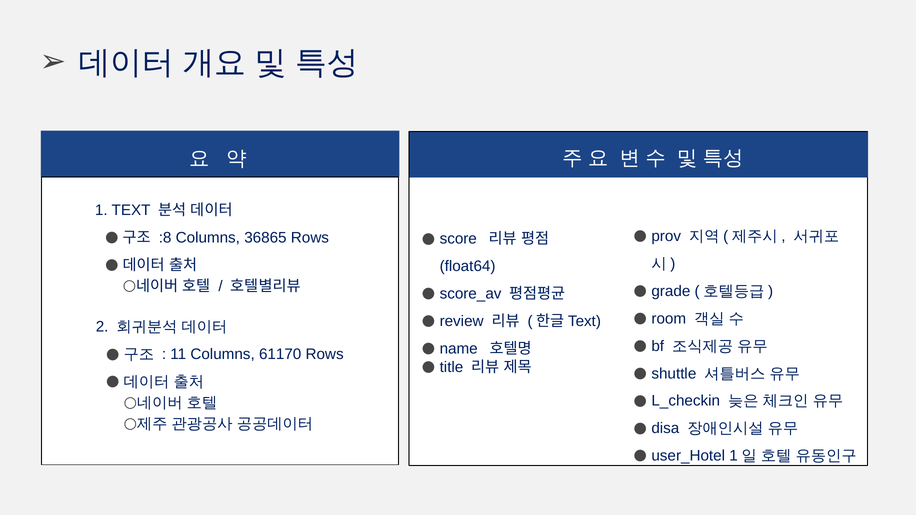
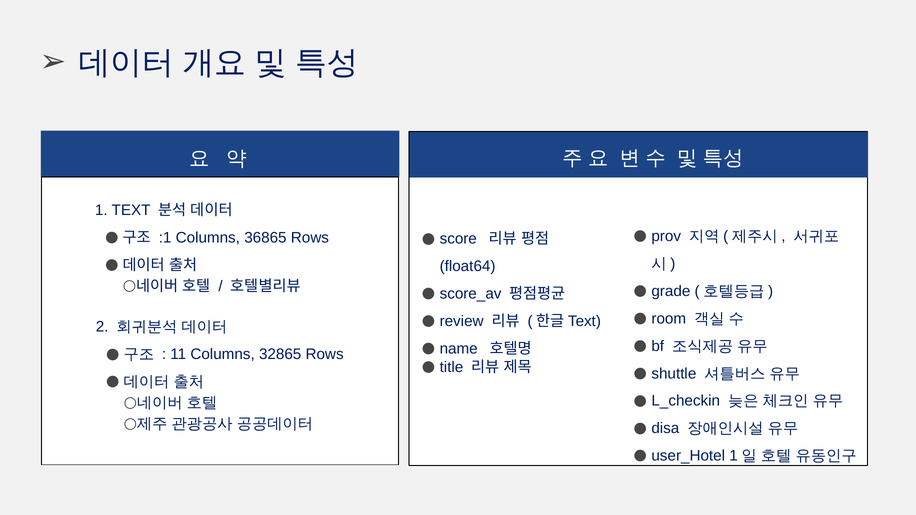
:8: :8 -> :1 (165, 238)
61170: 61170 -> 32865 (280, 355)
